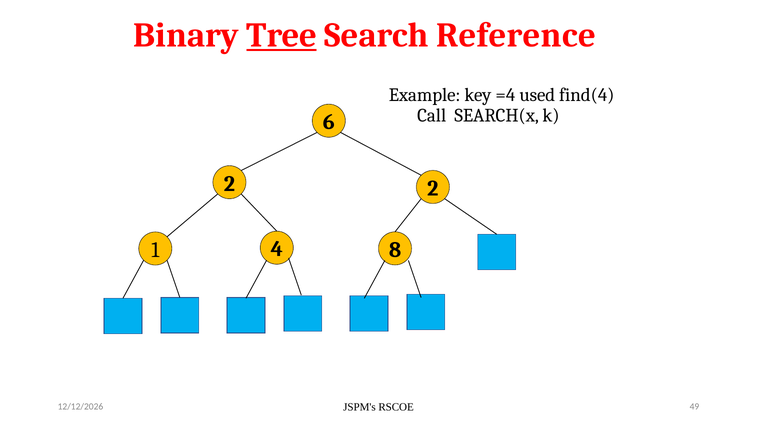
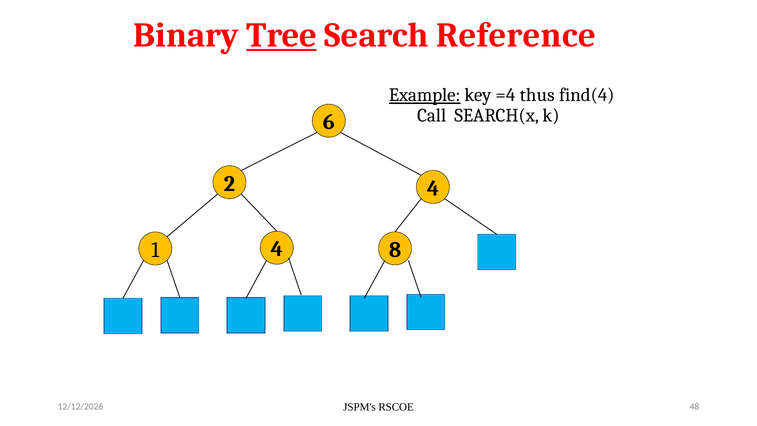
Example underline: none -> present (425, 95)
used: used -> thus (537, 95)
2 2: 2 -> 4 (433, 188)
49: 49 -> 48 (694, 407)
